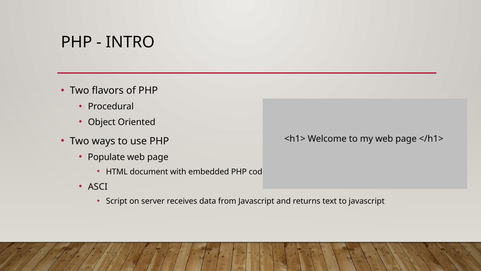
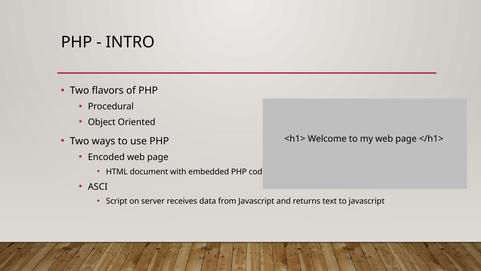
Populate: Populate -> Encoded (106, 157)
